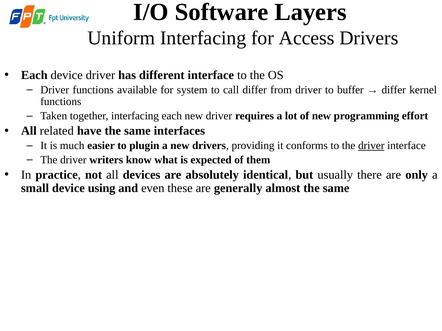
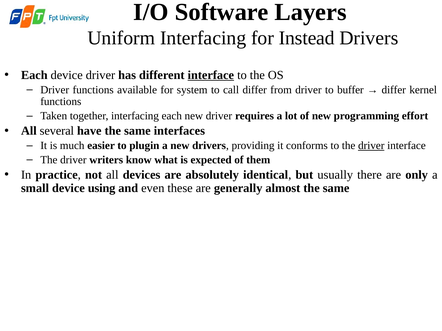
Access: Access -> Instead (307, 38)
interface underline: none -> present (211, 75)
related: related -> several (57, 131)
